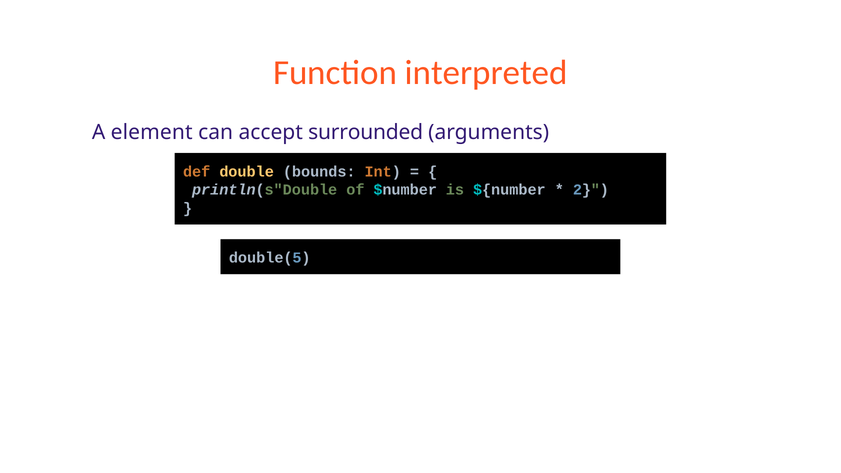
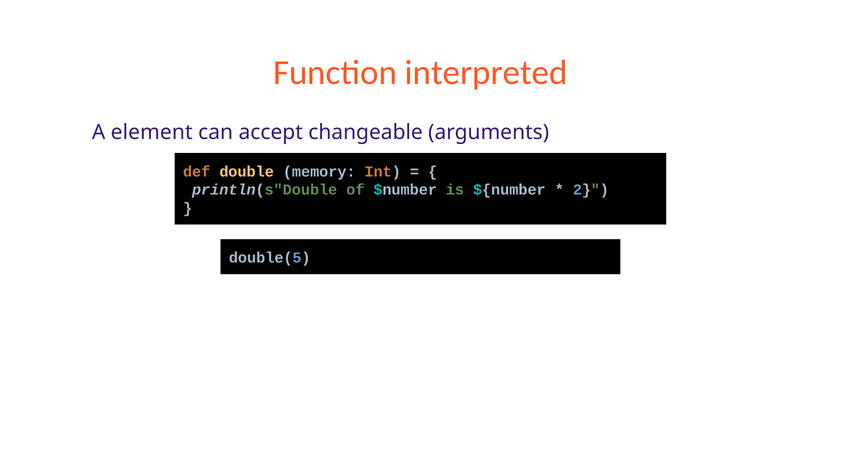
surrounded: surrounded -> changeable (366, 132)
bounds: bounds -> memory (319, 172)
